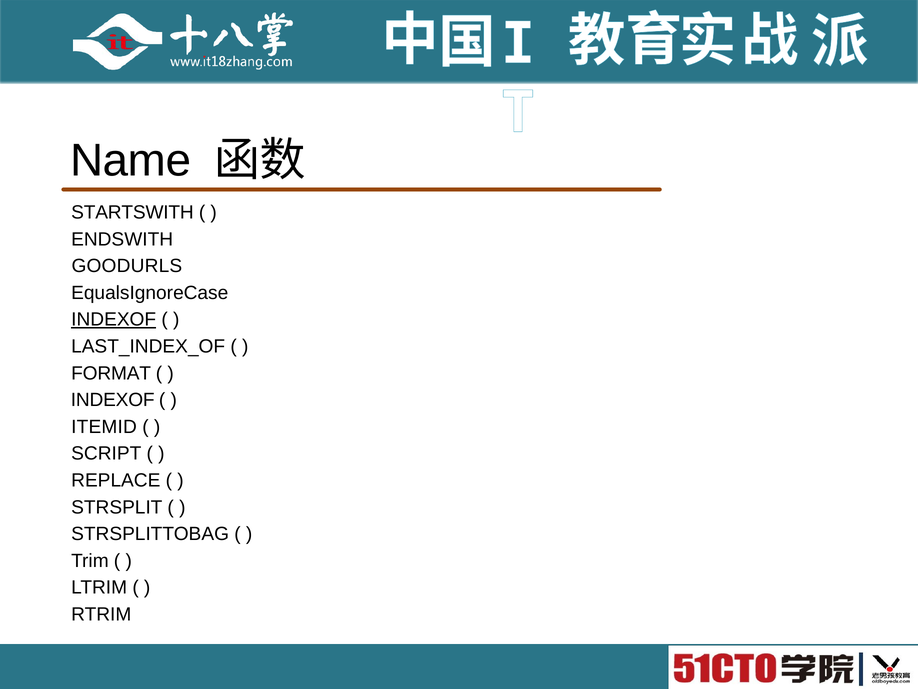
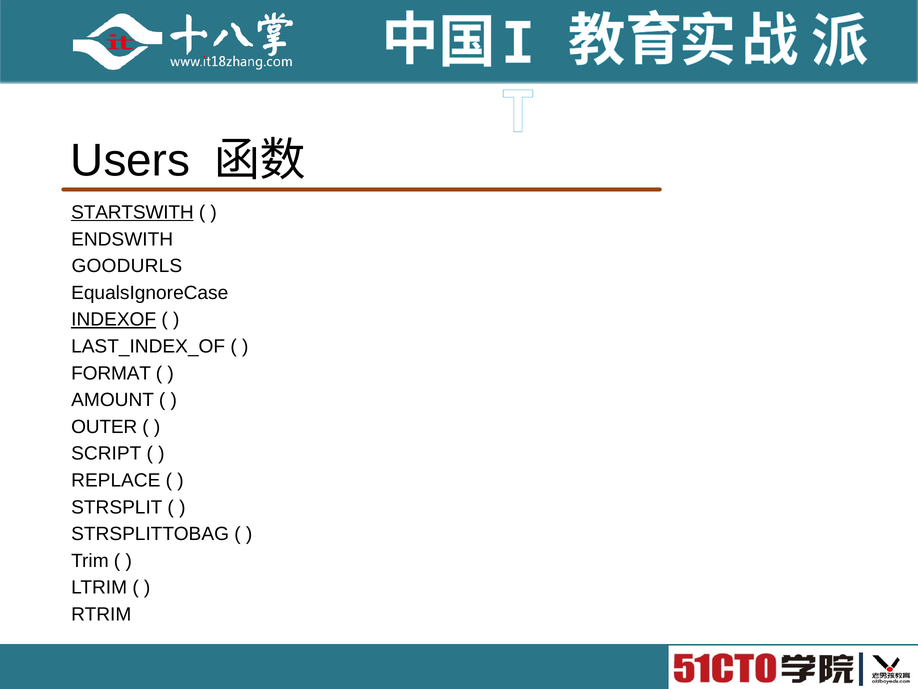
Name: Name -> Users (130, 160)
STARTSWITH underline: none -> present (133, 212)
INDEXOF: INDEXOF -> AMOUNT (113, 400)
ITEMID: ITEMID -> OUTER (104, 426)
